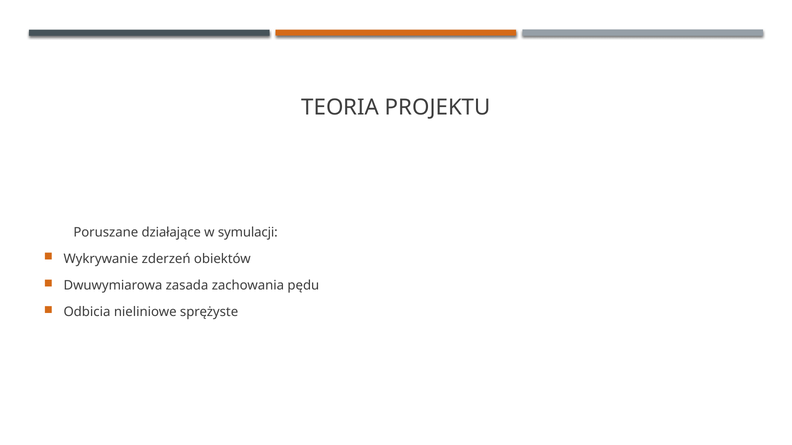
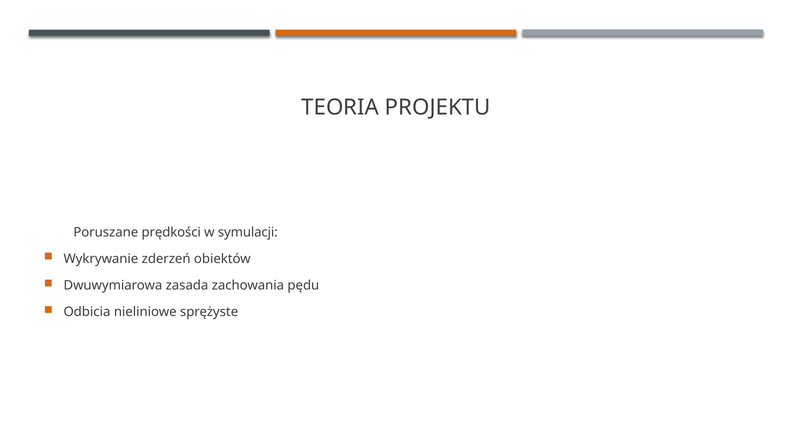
działające: działające -> prędkości (171, 233)
